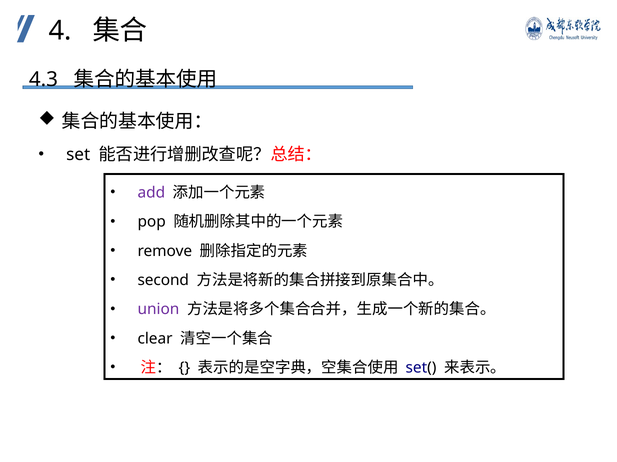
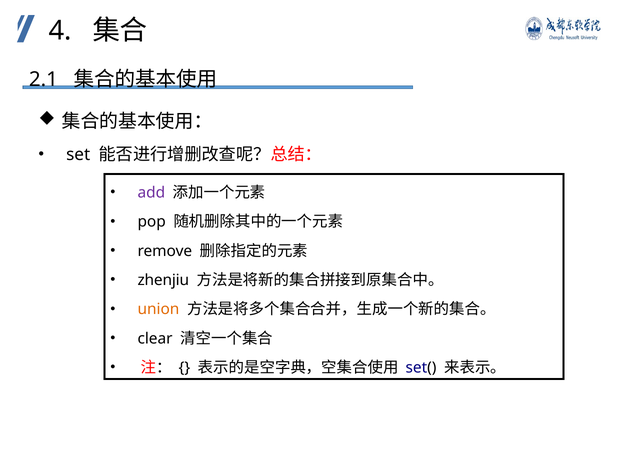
4.3: 4.3 -> 2.1 (43, 79)
second: second -> zhenjiu (163, 281)
union colour: purple -> orange (158, 310)
